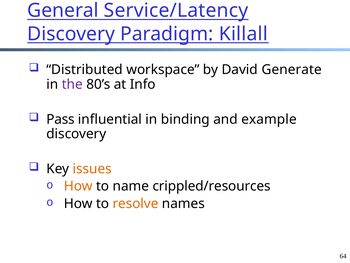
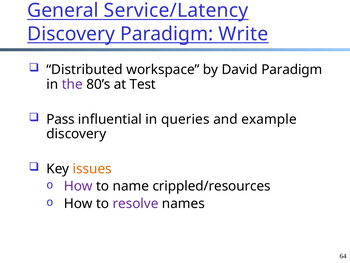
Killall: Killall -> Write (243, 34)
David Generate: Generate -> Paradigm (292, 70)
Info: Info -> Test (143, 84)
binding: binding -> queries (185, 119)
How colour: orange -> purple (78, 186)
resolve colour: orange -> purple (136, 203)
